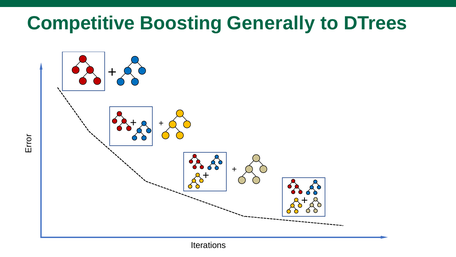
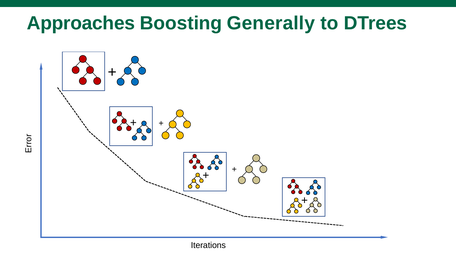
Competitive: Competitive -> Approaches (81, 23)
